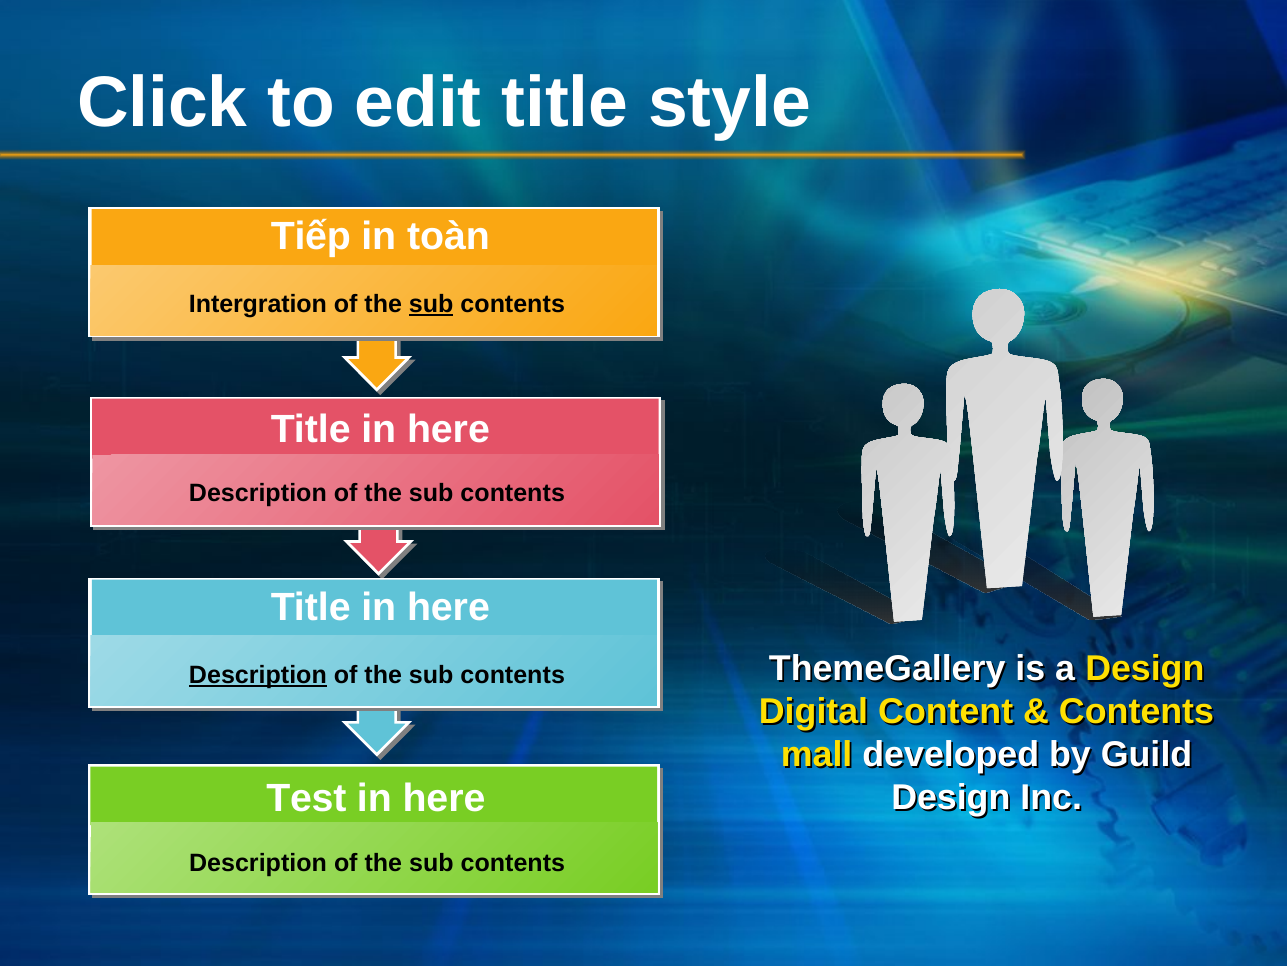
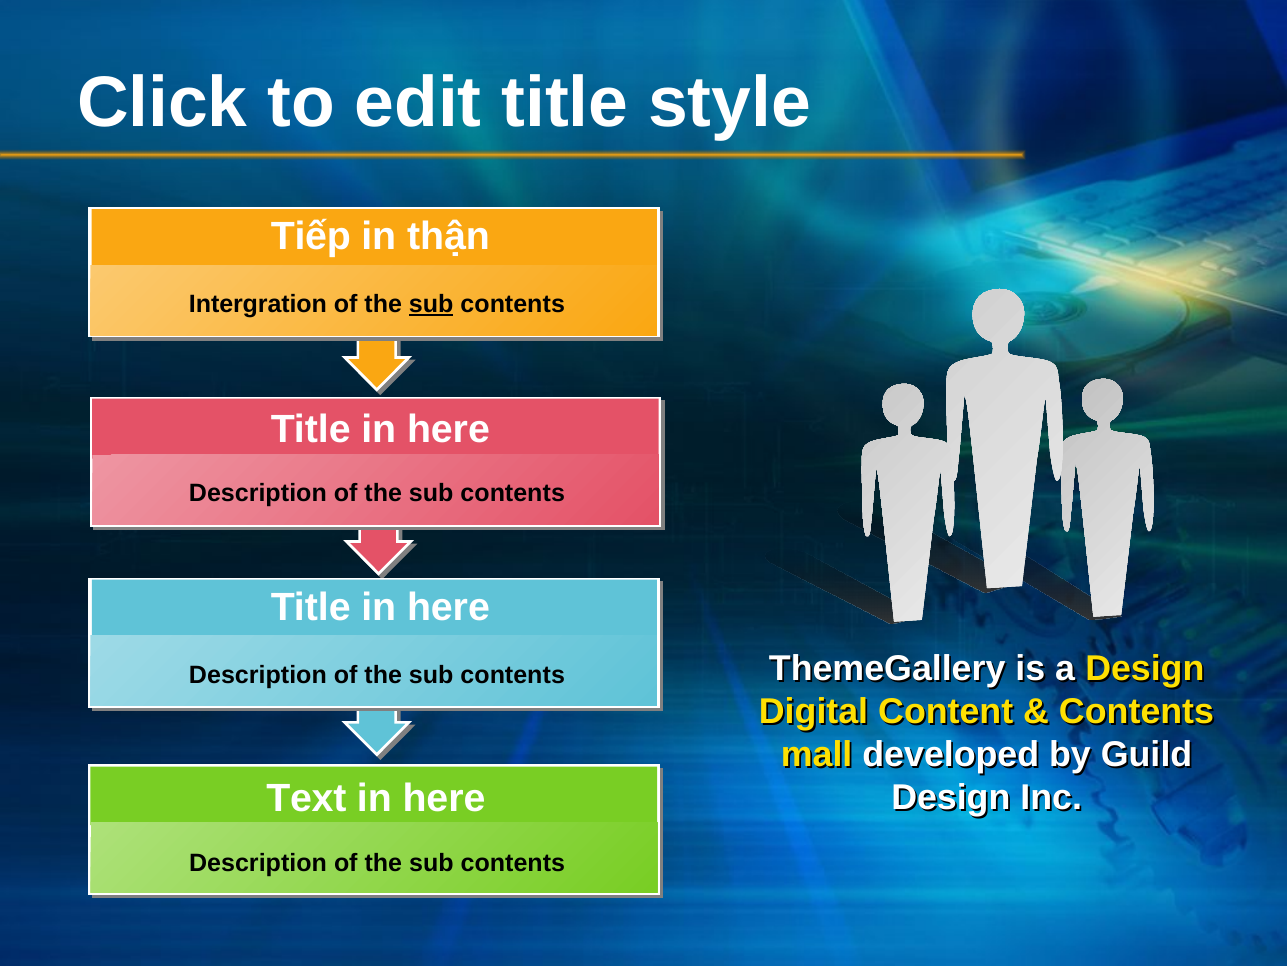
toàn: toàn -> thận (449, 236)
Description underline: present -> none (258, 675)
Test: Test -> Text (306, 798)
